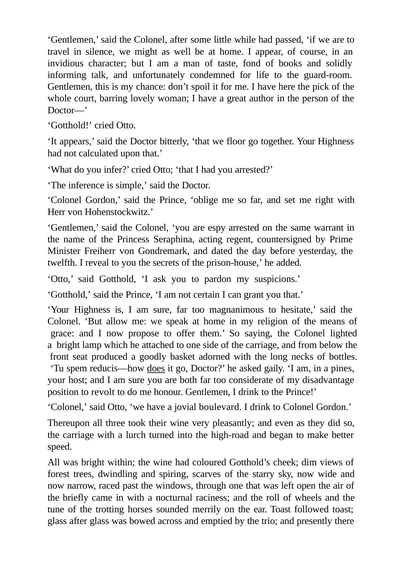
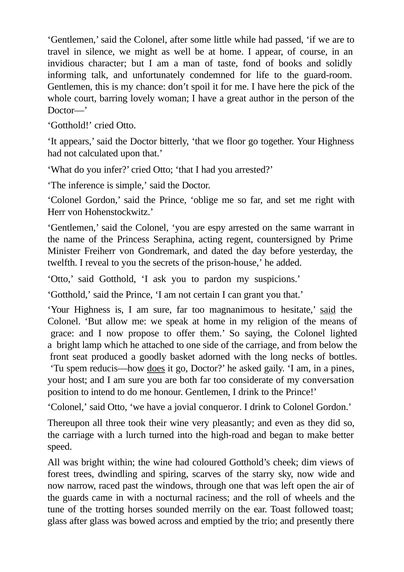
said underline: none -> present (328, 309)
disadvantage: disadvantage -> conversation (328, 380)
revolt: revolt -> intend (103, 392)
boulevard: boulevard -> conqueror (220, 407)
briefly: briefly -> guards (76, 497)
